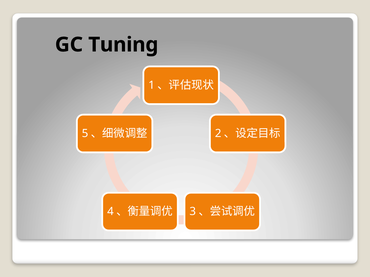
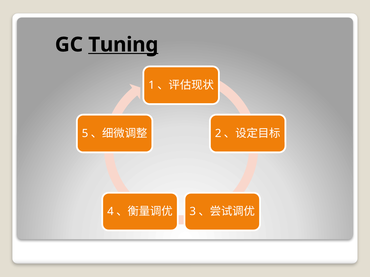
Tuning underline: none -> present (123, 45)
